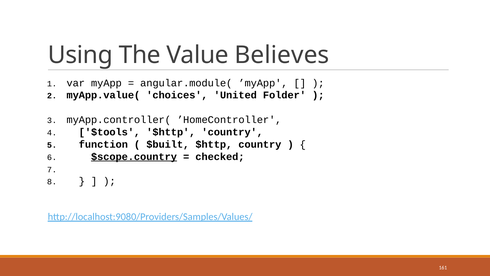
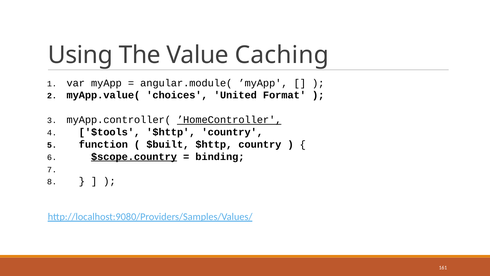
Believes: Believes -> Caching (282, 55)
Folder: Folder -> Format (284, 95)
’HomeController underline: none -> present (229, 120)
checked: checked -> binding (220, 156)
